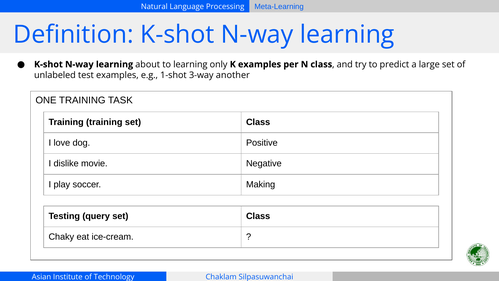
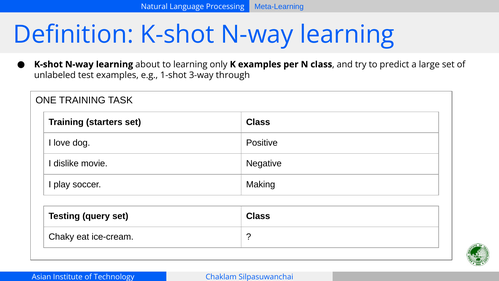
another: another -> through (233, 75)
Training training: training -> starters (104, 122)
